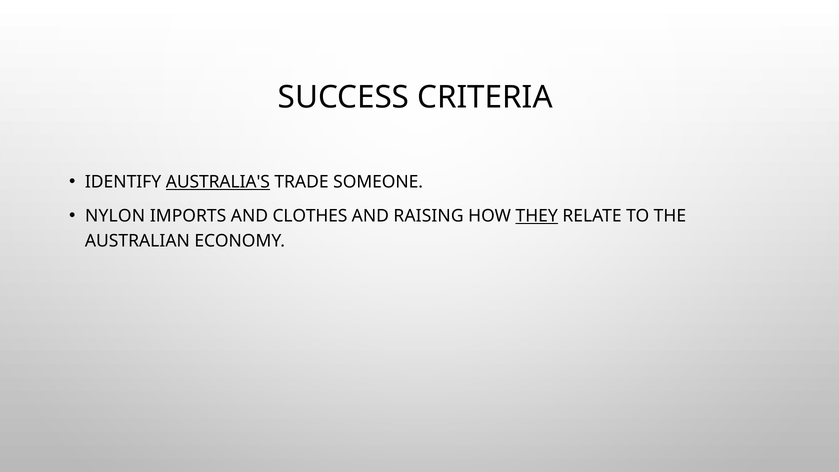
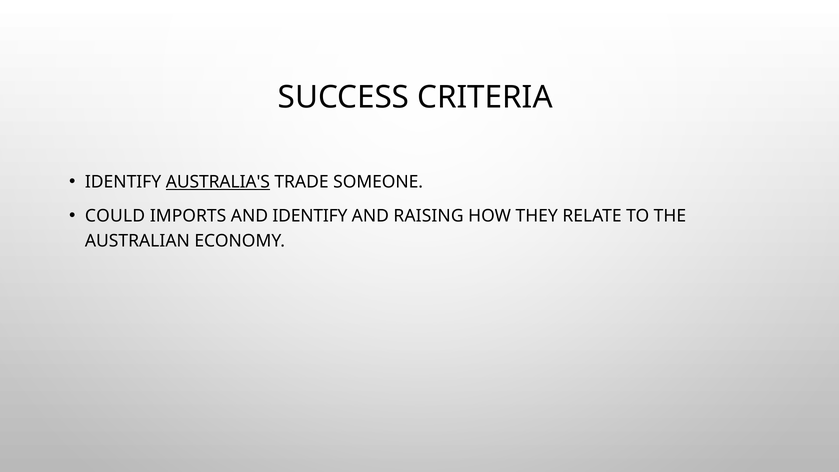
NYLON: NYLON -> COULD (115, 216)
AND CLOTHES: CLOTHES -> IDENTIFY (310, 216)
THEY underline: present -> none (537, 216)
